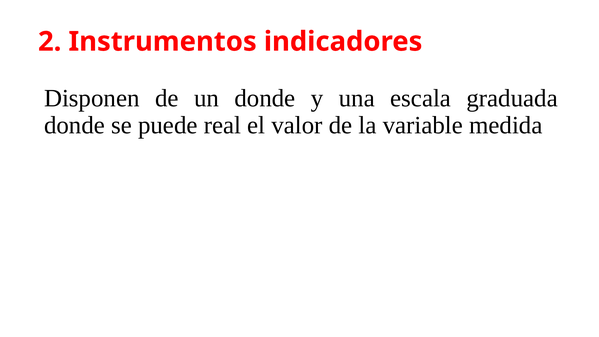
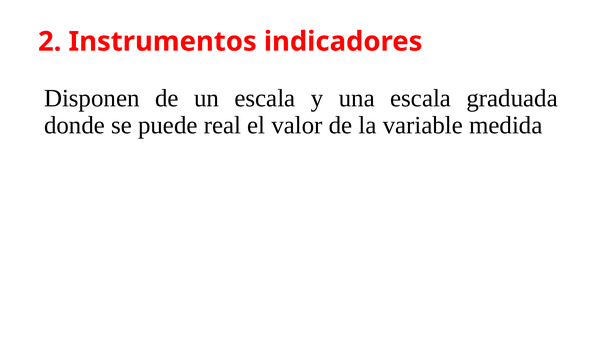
un donde: donde -> escala (265, 98)
